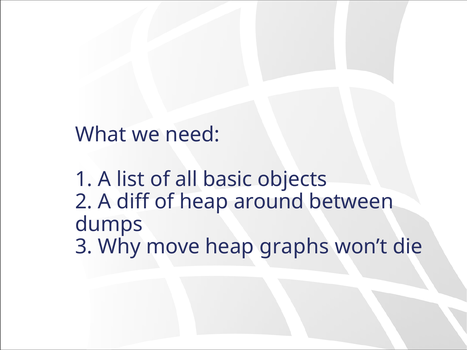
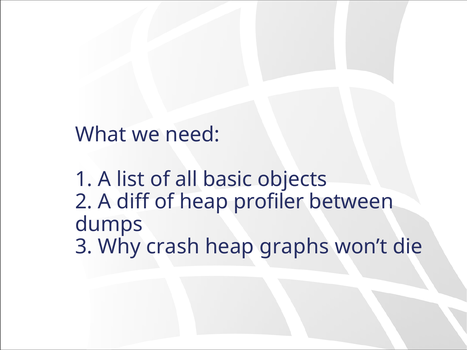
around: around -> profiler (269, 202)
move: move -> crash (173, 247)
